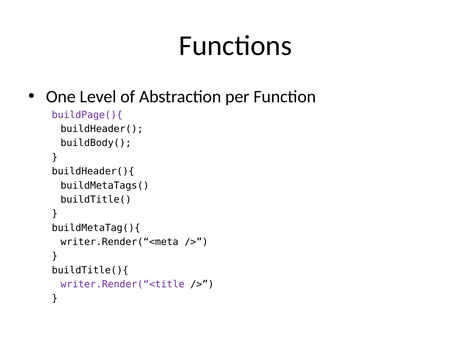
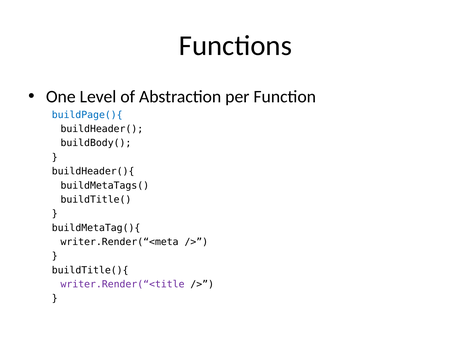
buildPage(){ colour: purple -> blue (87, 115)
